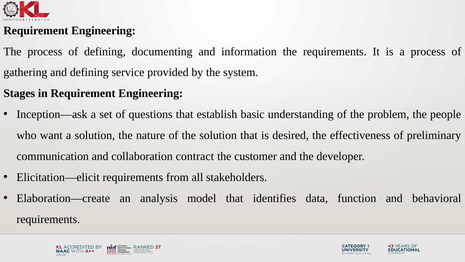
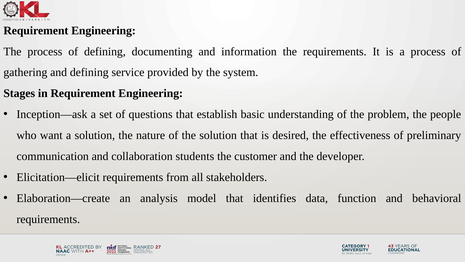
contract: contract -> students (195, 156)
